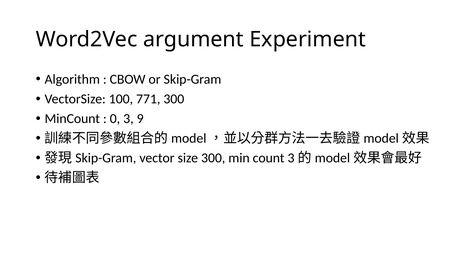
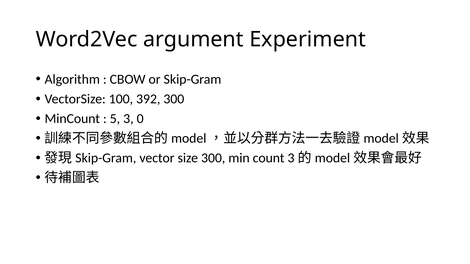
771: 771 -> 392 (148, 99)
0: 0 -> 5 (115, 119)
9: 9 -> 0 (140, 119)
